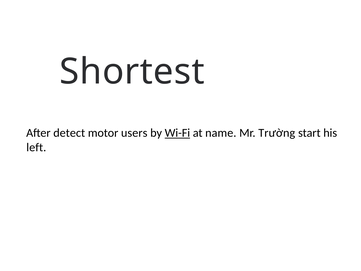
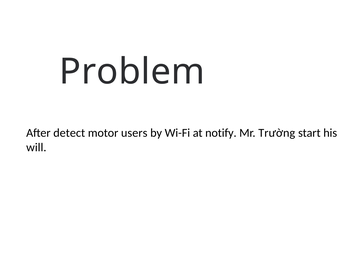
Shortest: Shortest -> Problem (132, 72)
Wi-Fi underline: present -> none (177, 133)
name: name -> notify (221, 133)
left: left -> will (36, 147)
